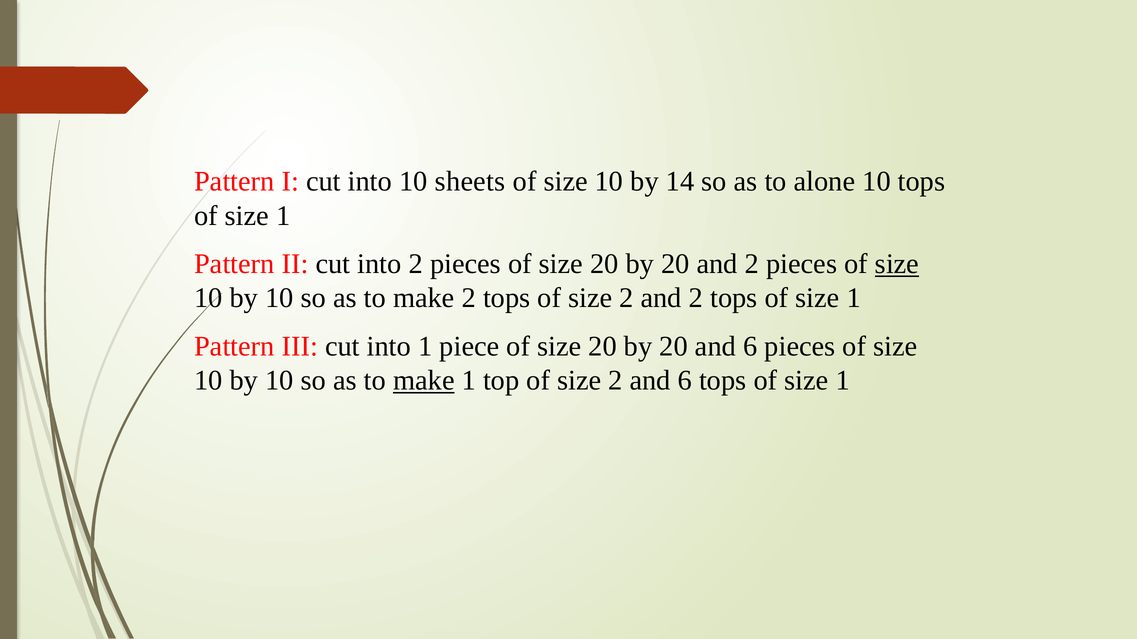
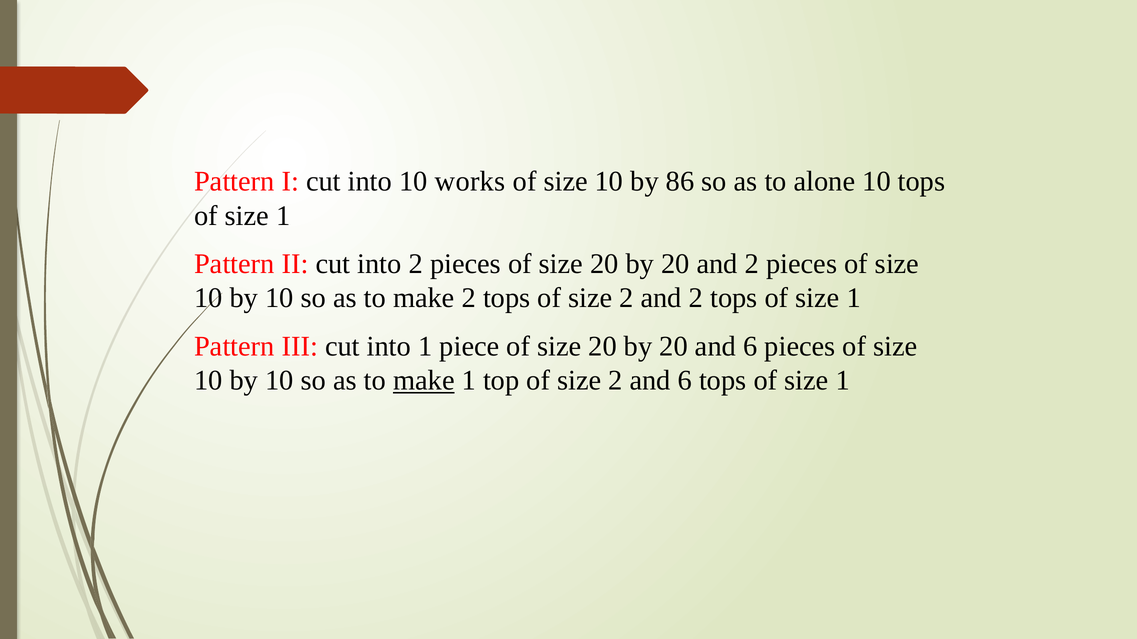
sheets: sheets -> works (470, 182)
14: 14 -> 86 (680, 182)
size underline: present -> none (897, 264)
